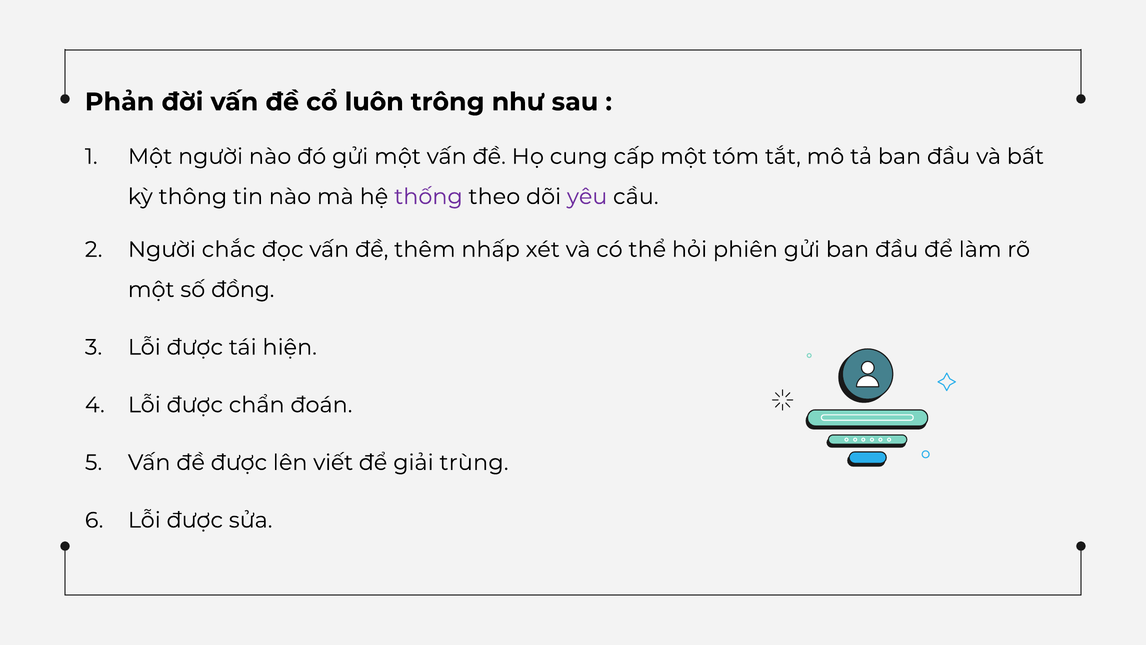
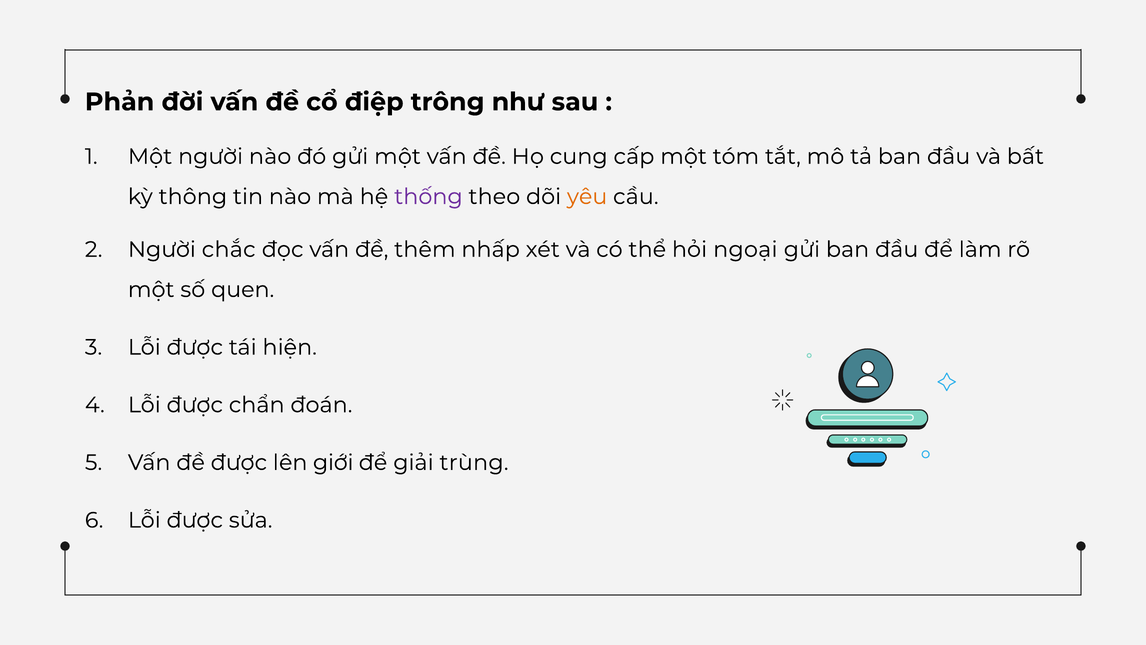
luôn: luôn -> điệp (374, 102)
yêu colour: purple -> orange (587, 197)
phiên: phiên -> ngoại (745, 249)
đồng: đồng -> quen (243, 289)
viết: viết -> giới (333, 462)
